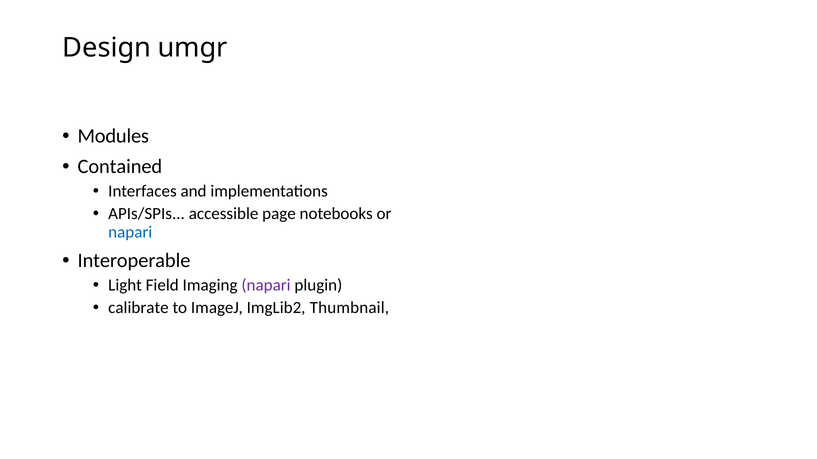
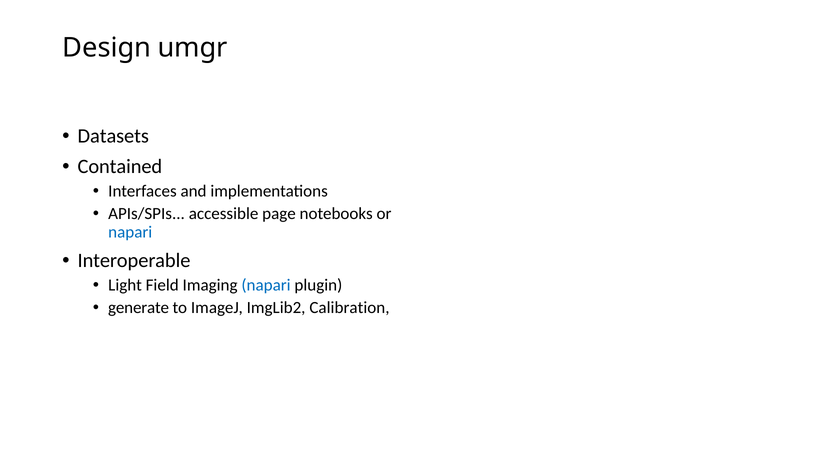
Modules: Modules -> Datasets (113, 136)
napari colour: purple -> blue (266, 286)
calibrate: calibrate -> generate (139, 308)
Thumbnail: Thumbnail -> Calibration (349, 308)
